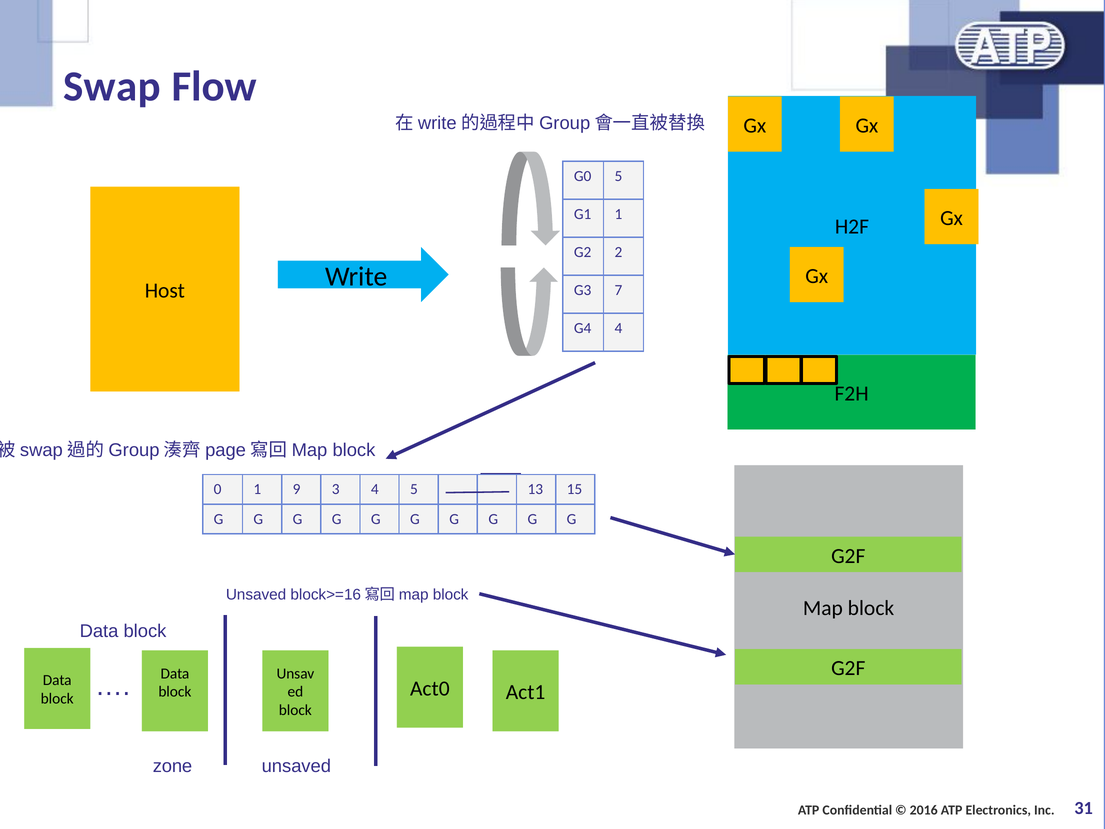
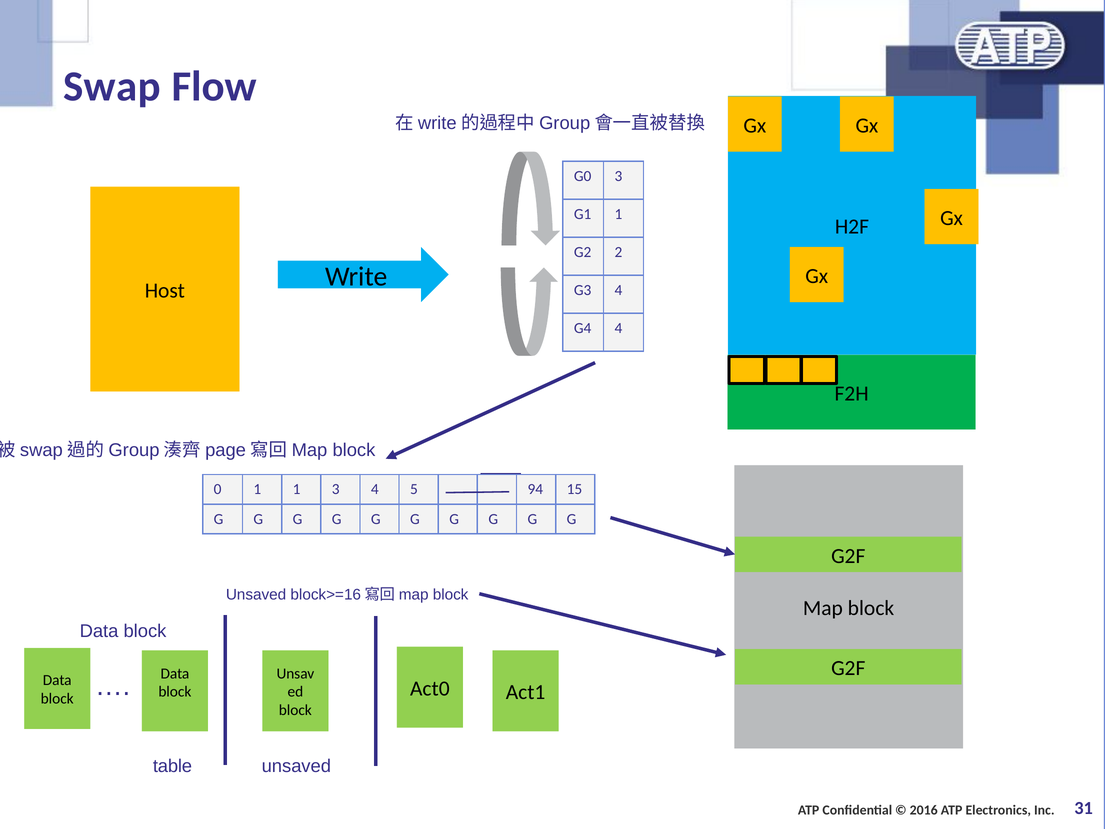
G0 5: 5 -> 3 (618, 176)
G3 7: 7 -> 4 (618, 290)
1 9: 9 -> 1 (297, 489)
13: 13 -> 94 (535, 489)
zone: zone -> table (172, 766)
